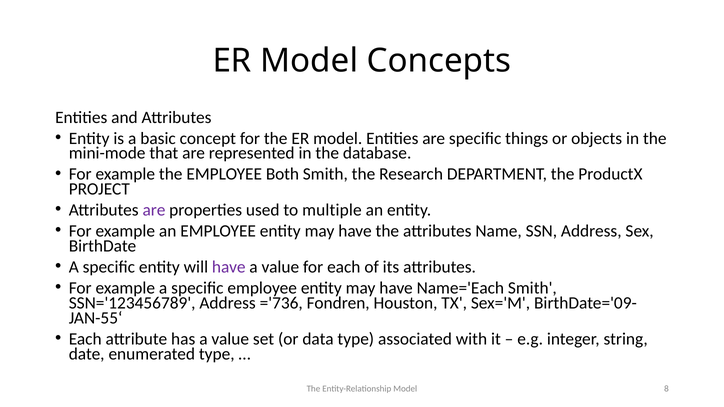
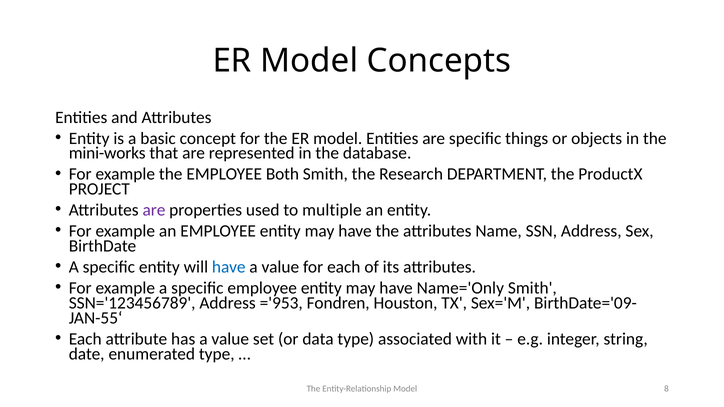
mini-mode: mini-mode -> mini-works (107, 153)
have colour: purple -> blue (229, 267)
Name='Each: Name='Each -> Name='Only (460, 288)
='736: ='736 -> ='953 (281, 303)
